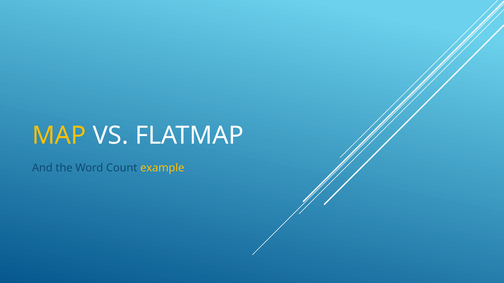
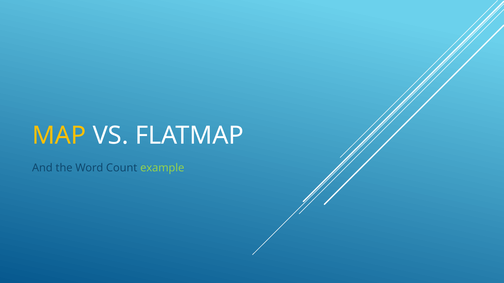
example colour: yellow -> light green (162, 168)
